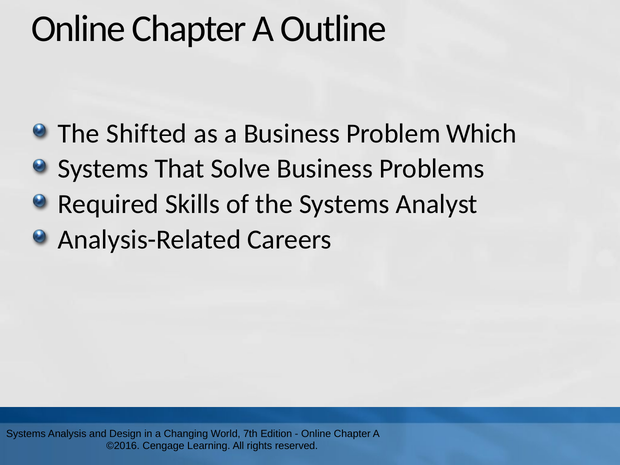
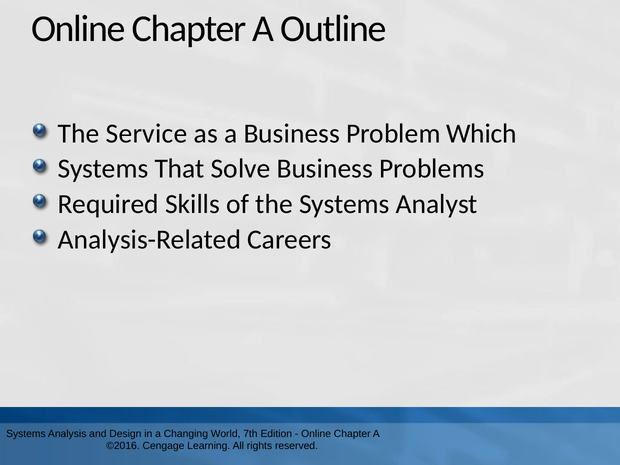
Shifted: Shifted -> Service (147, 134)
